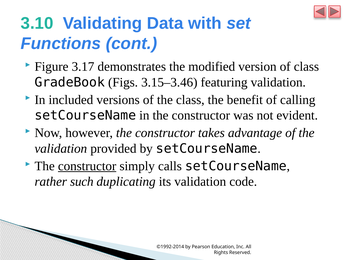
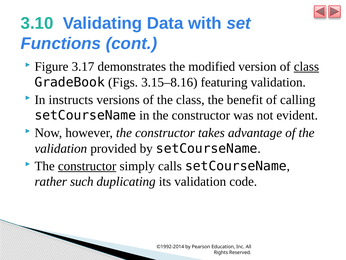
class underline: none -> present (306, 66)
3.15–3.46: 3.15–3.46 -> 3.15–8.16 (169, 82)
included: included -> instructs (71, 100)
